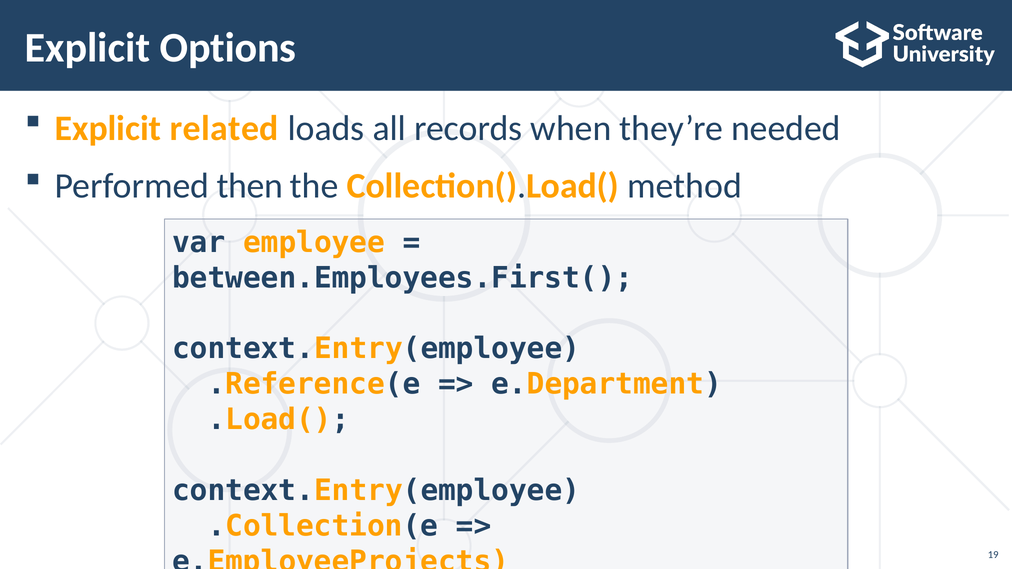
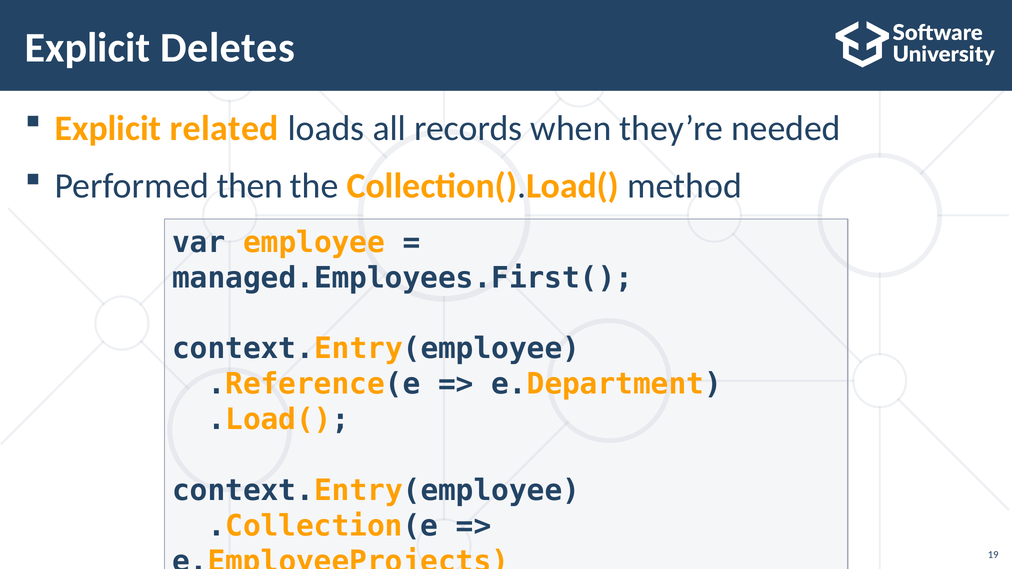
Options: Options -> Deletes (228, 48)
between.Employees.First(: between.Employees.First( -> managed.Employees.First( (403, 278)
